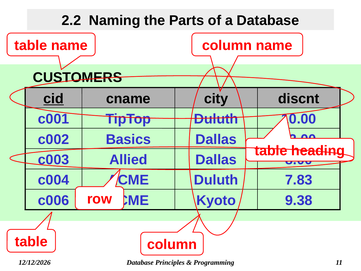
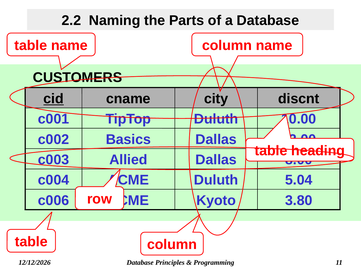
7.83: 7.83 -> 5.04 (299, 180)
9.38: 9.38 -> 3.80 (299, 200)
